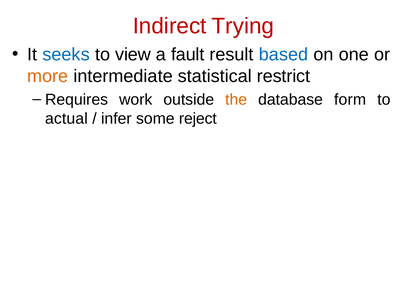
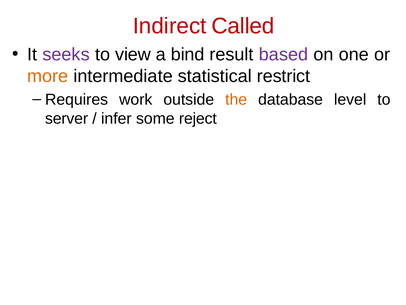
Trying: Trying -> Called (243, 26)
seeks colour: blue -> purple (66, 54)
fault: fault -> bind (188, 54)
based colour: blue -> purple (284, 54)
form: form -> level (350, 99)
actual: actual -> server (67, 118)
